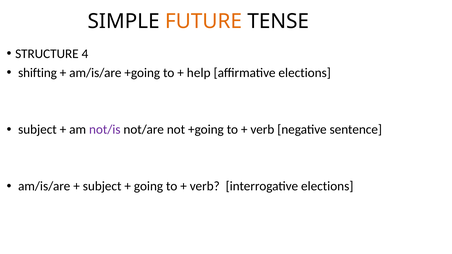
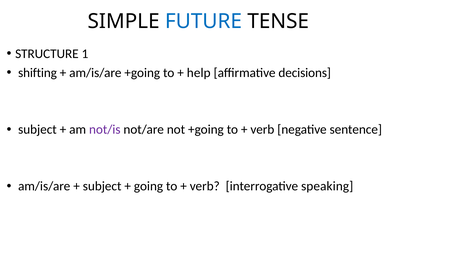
FUTURE colour: orange -> blue (203, 21)
4: 4 -> 1 (85, 54)
affirmative elections: elections -> decisions (305, 73)
interrogative elections: elections -> speaking (327, 187)
